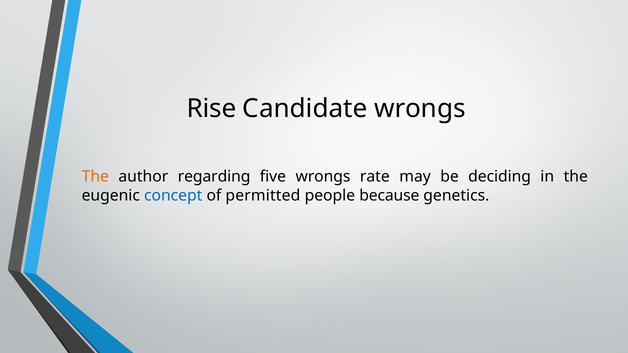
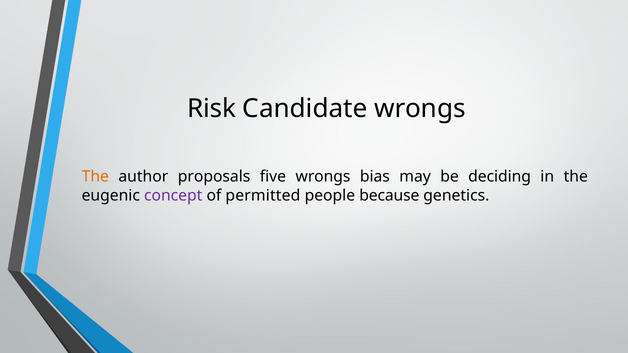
Rise: Rise -> Risk (212, 108)
regarding: regarding -> proposals (214, 177)
rate: rate -> bias (375, 177)
concept colour: blue -> purple (173, 196)
